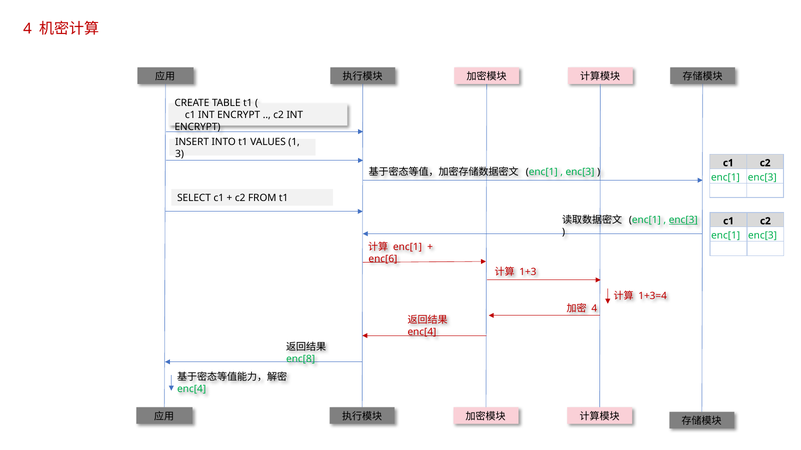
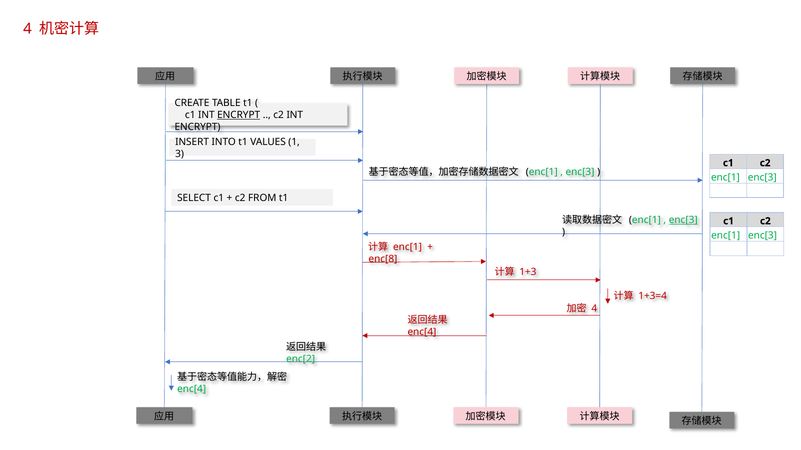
ENCRYPT underline: none -> present (239, 115)
enc[6: enc[6 -> enc[8 (383, 259)
enc[8: enc[8 -> enc[2 (301, 359)
